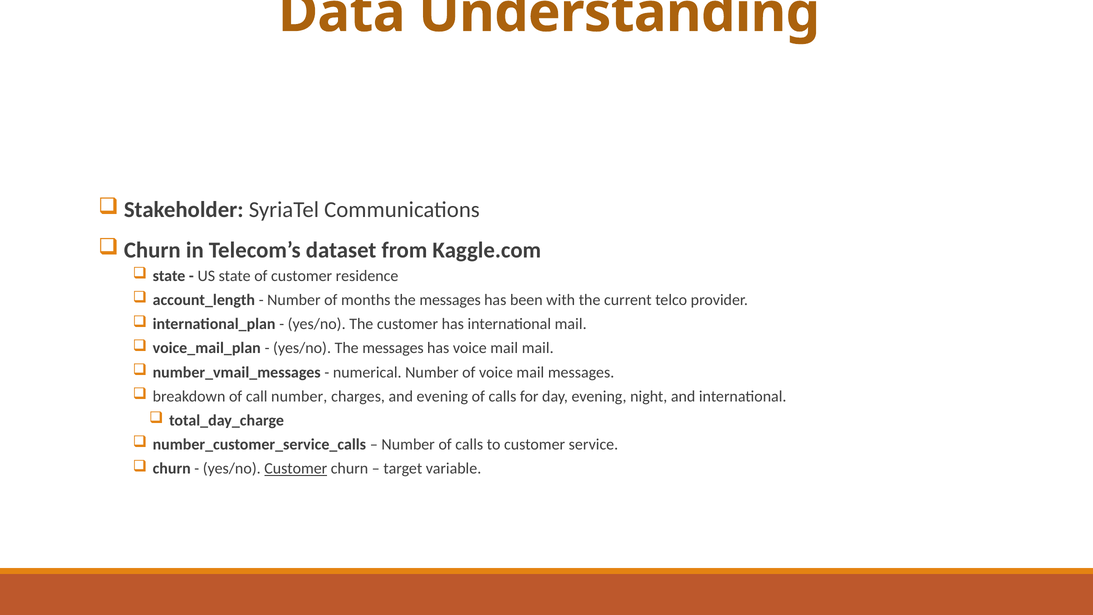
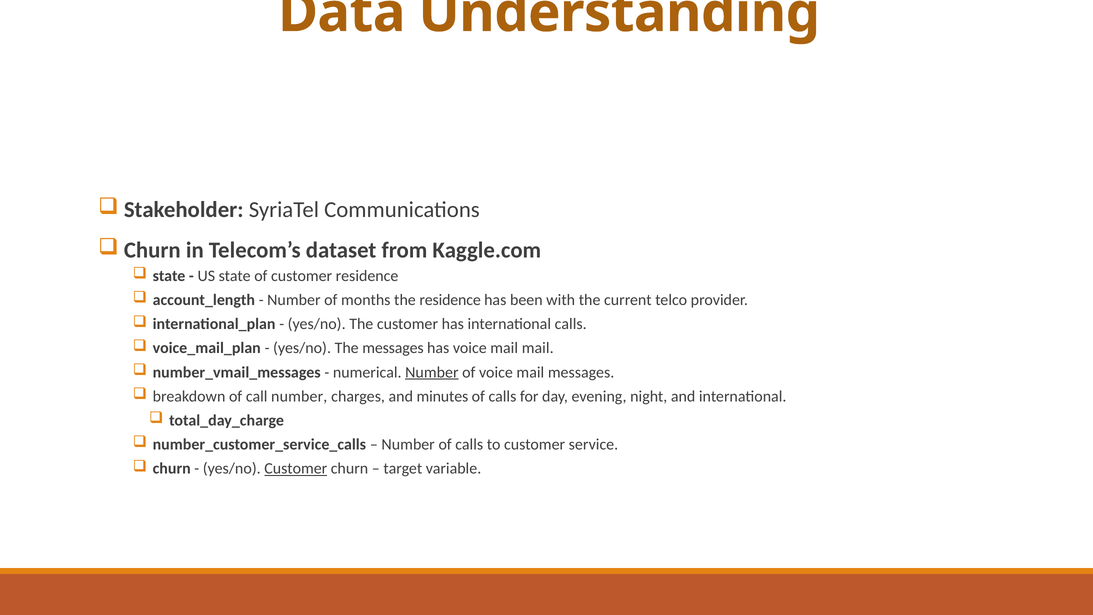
months the messages: messages -> residence (450, 300)
international mail: mail -> calls (571, 324)
Number underline: none -> present (432, 372)
and evening: evening -> minutes (442, 396)
